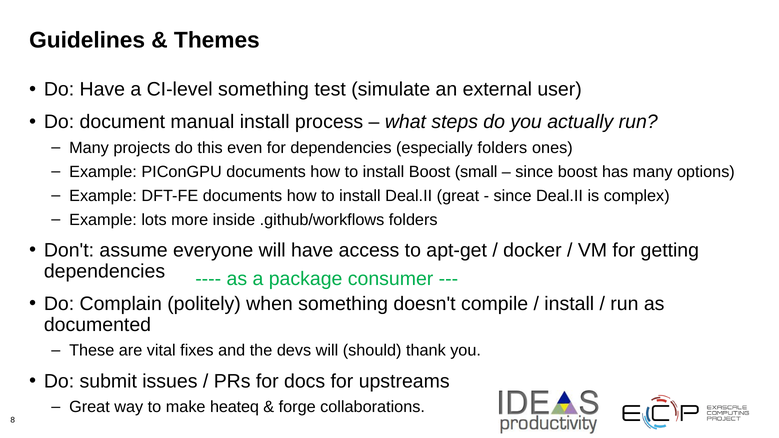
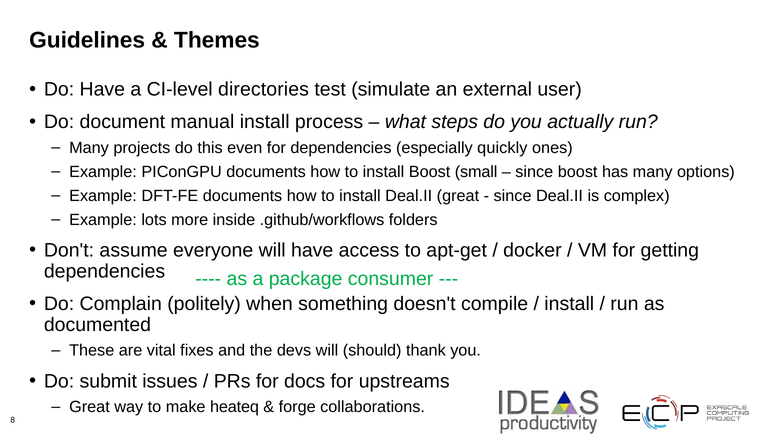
CI-level something: something -> directories (264, 90)
especially folders: folders -> quickly (502, 148)
